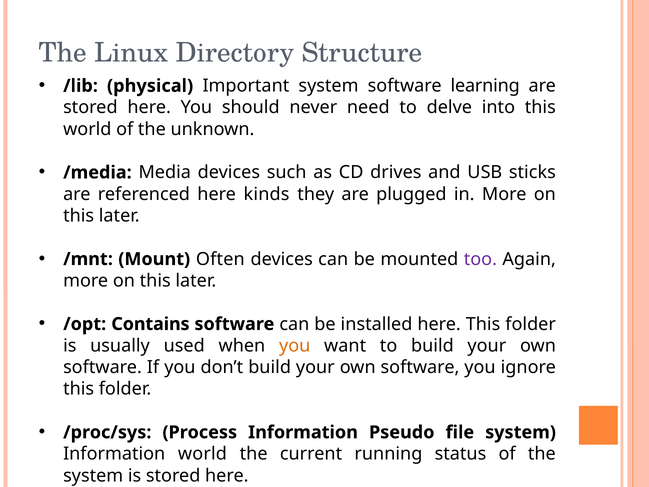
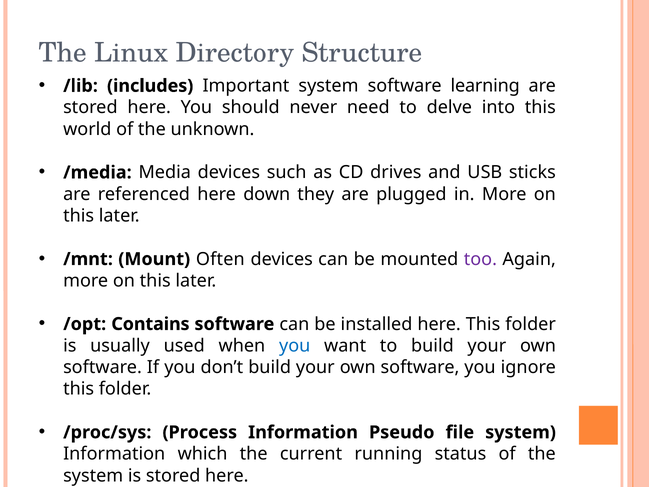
physical: physical -> includes (150, 86)
kinds: kinds -> down (267, 194)
you colour: orange -> blue (295, 346)
Information world: world -> which (203, 454)
